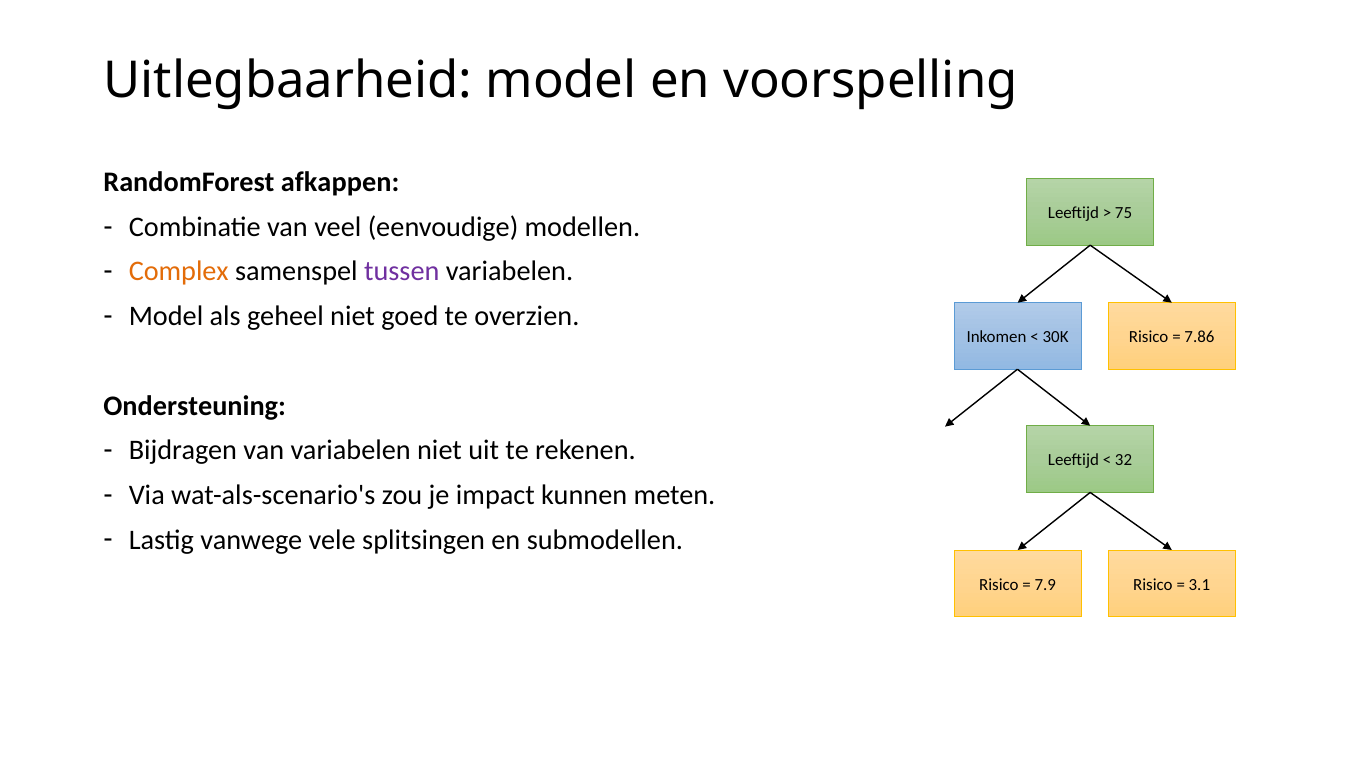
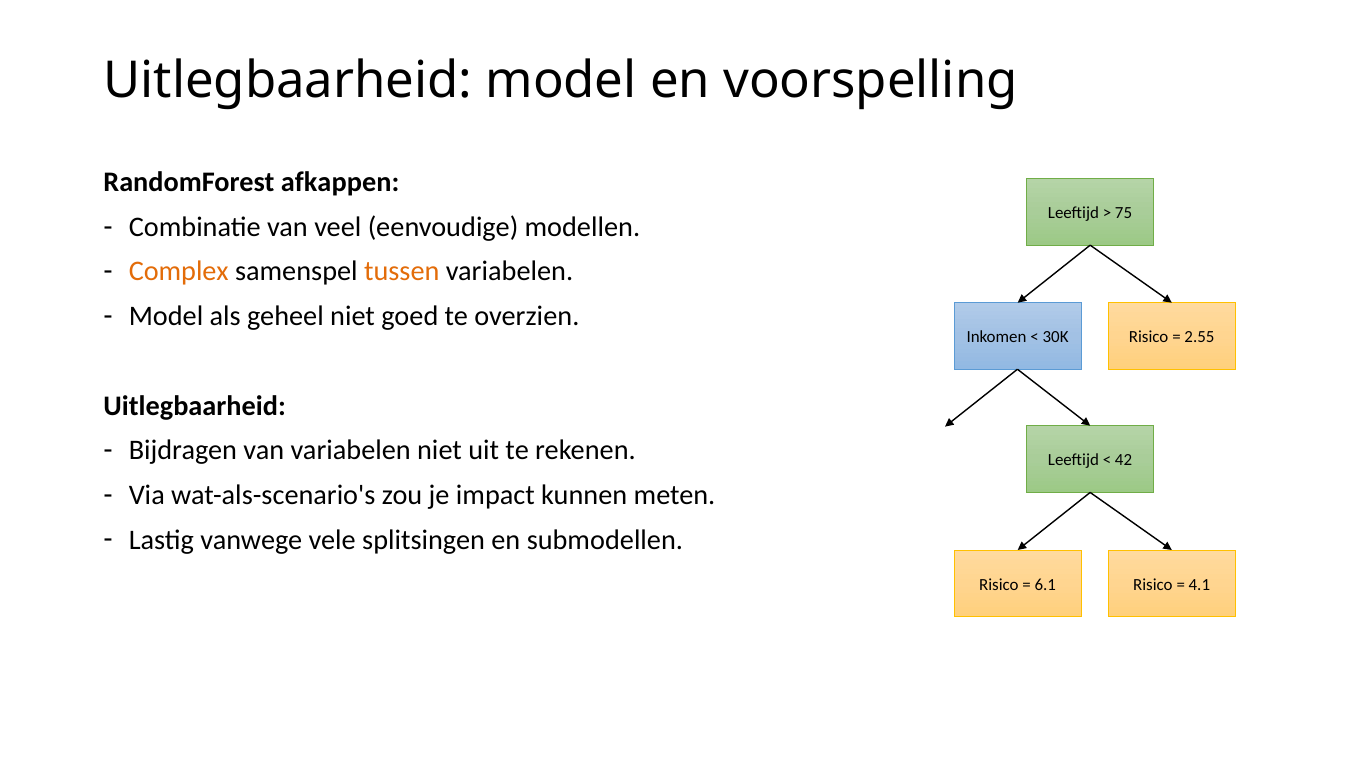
tussen colour: purple -> orange (402, 272)
7.86: 7.86 -> 2.55 (1199, 337)
Ondersteuning: Ondersteuning -> Uitlegbaarheid (195, 406)
32: 32 -> 42 (1124, 460)
7.9: 7.9 -> 6.1 (1045, 584)
3.1: 3.1 -> 4.1 (1199, 584)
